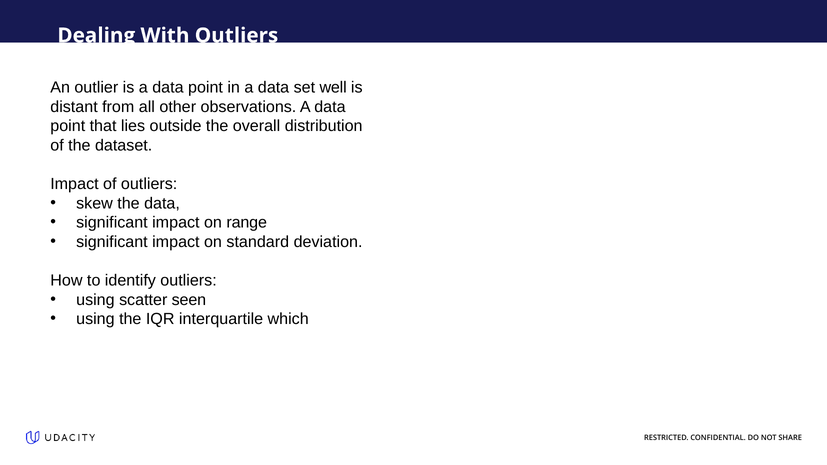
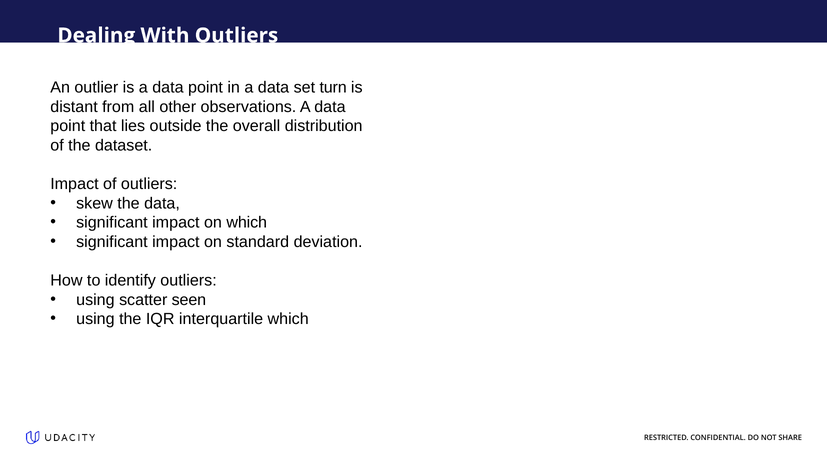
well: well -> turn (333, 87)
on range: range -> which (247, 223)
